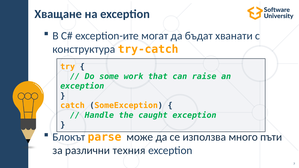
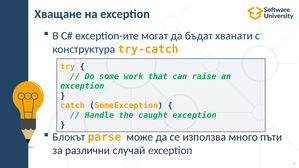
техния: техния -> случай (129, 151)
